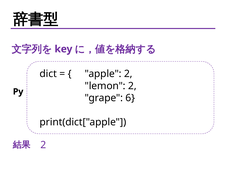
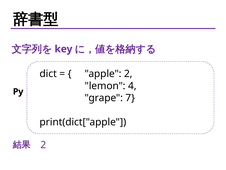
lemon 2: 2 -> 4 (132, 86)
6: 6 -> 7 (130, 98)
